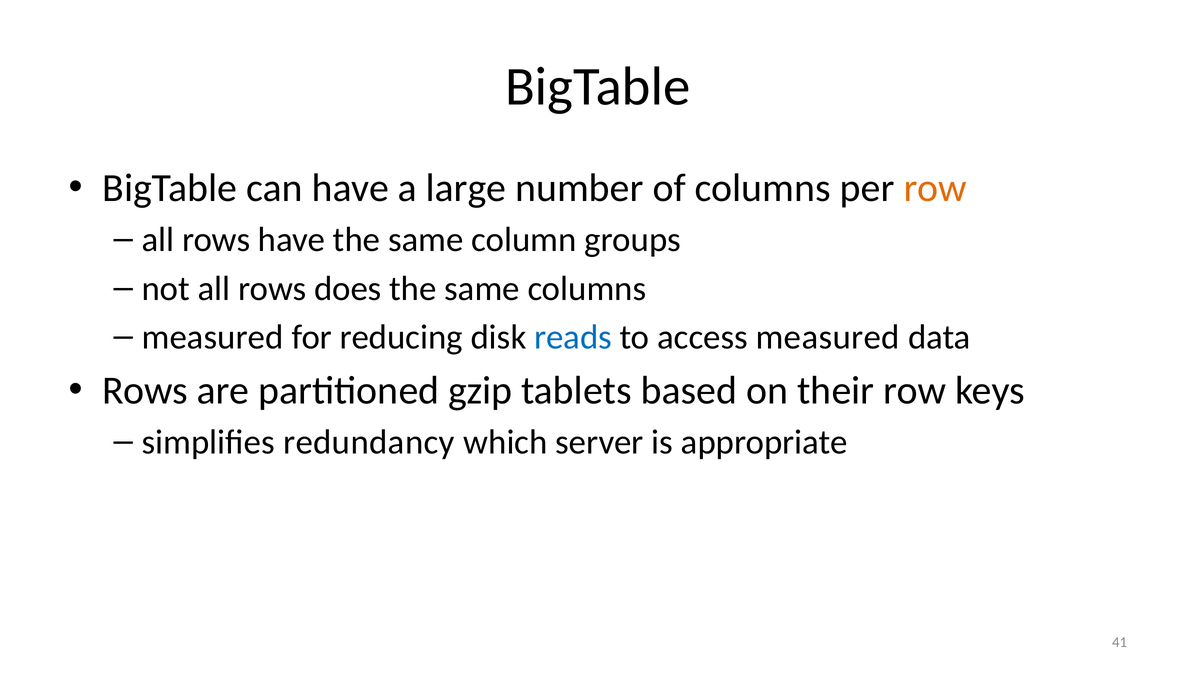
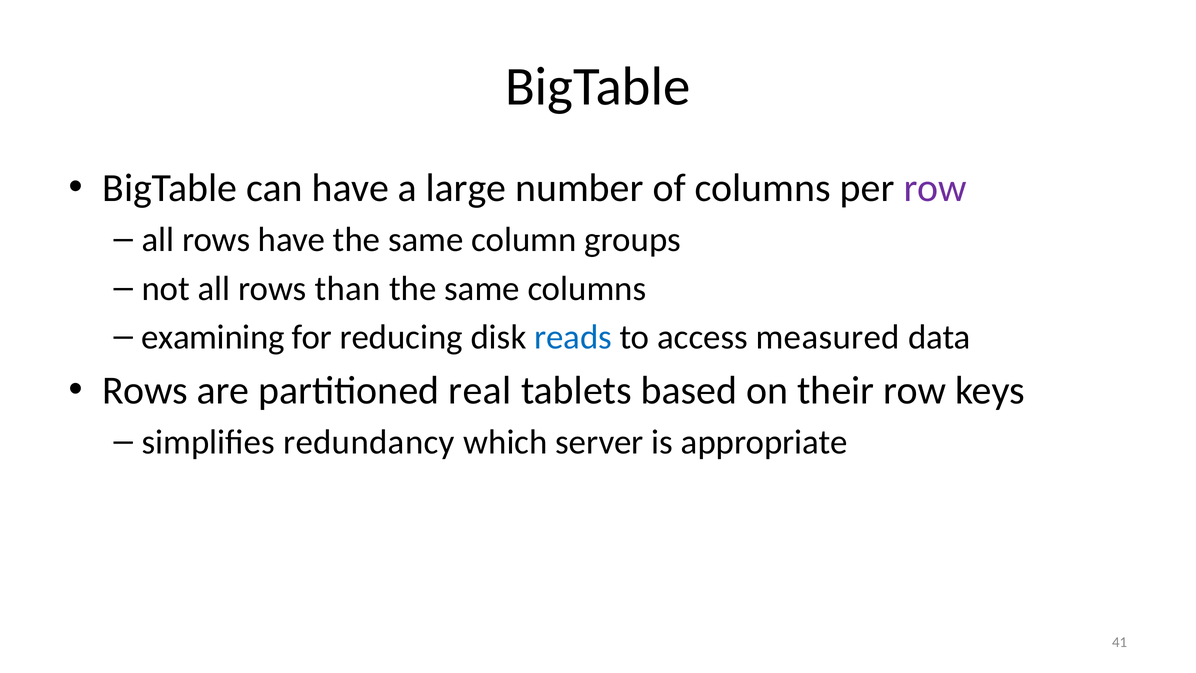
row colour: orange -> purple (935, 188)
does: does -> than (348, 288)
measured: measured -> examining (213, 337)
gzip: gzip -> real (480, 390)
